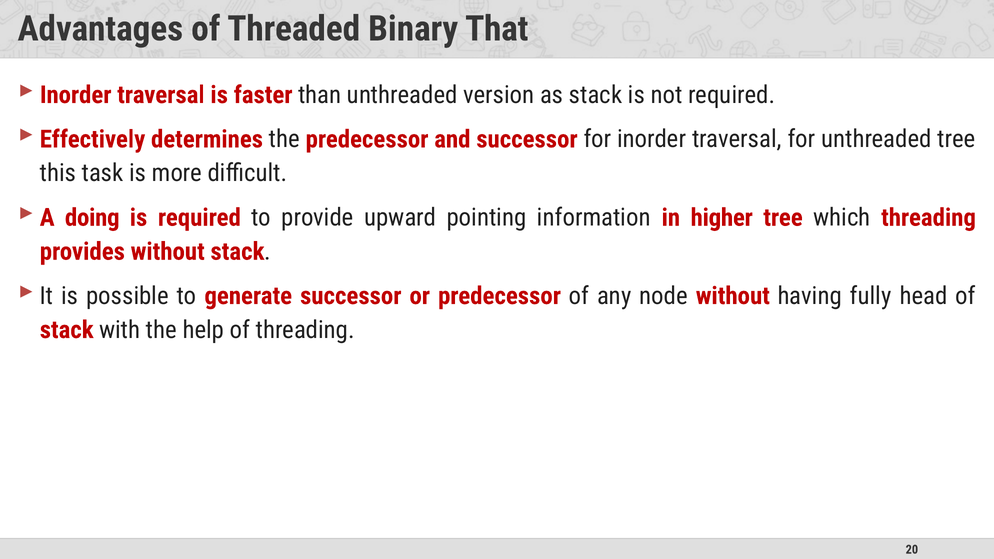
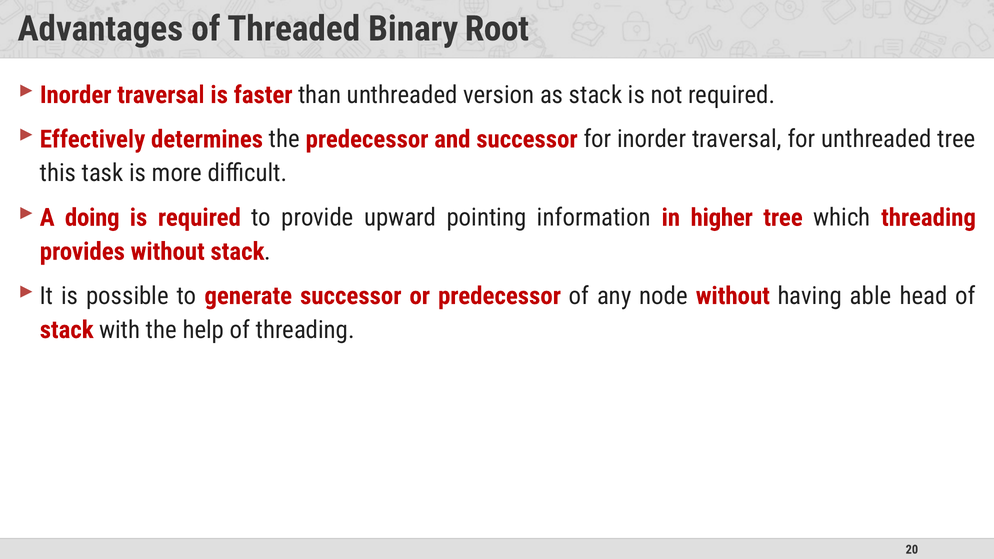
That: That -> Root (497, 29)
fully: fully -> able (871, 296)
